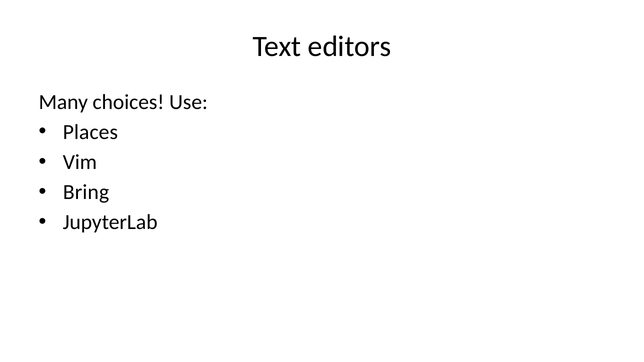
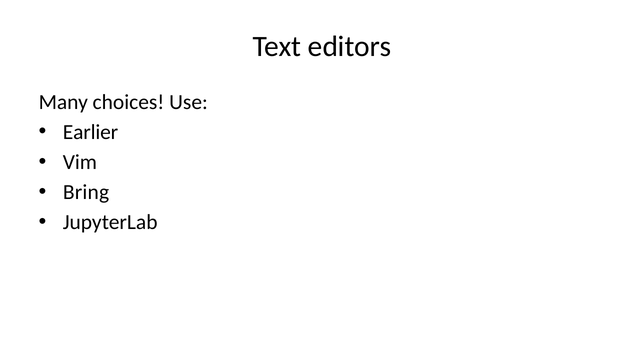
Places: Places -> Earlier (91, 132)
